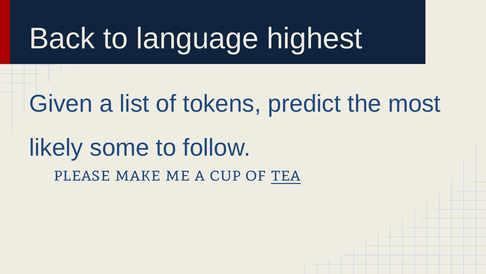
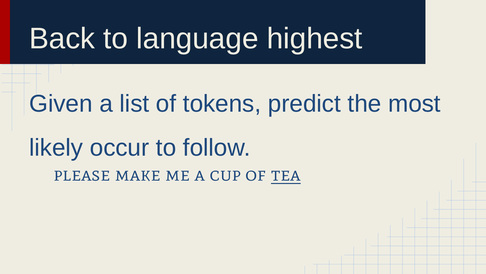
some: some -> occur (120, 147)
